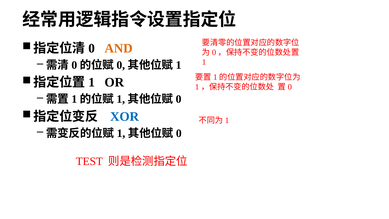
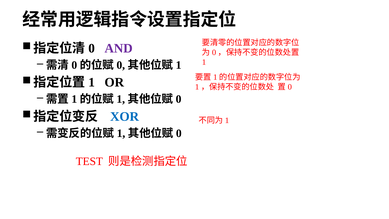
AND colour: orange -> purple (119, 48)
